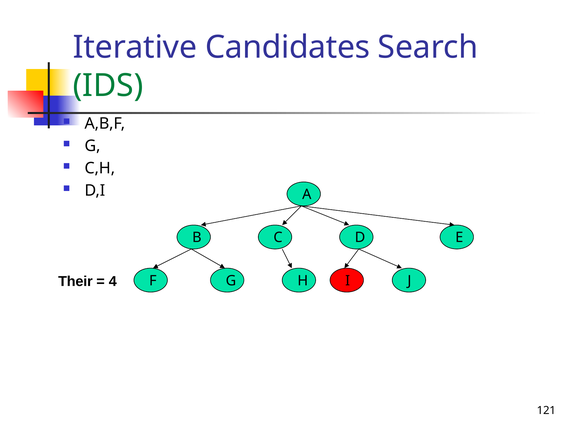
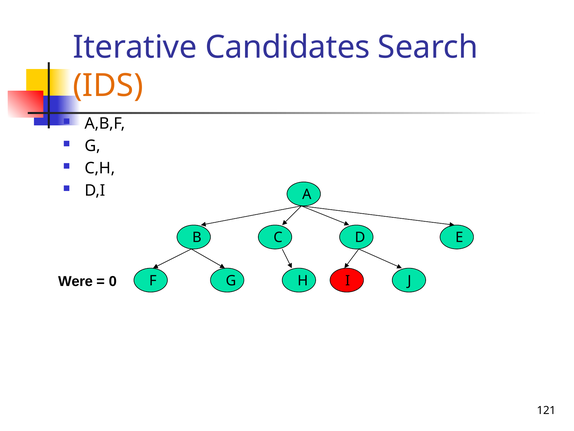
IDS colour: green -> orange (108, 85)
Their: Their -> Were (75, 281)
4: 4 -> 0 (113, 281)
